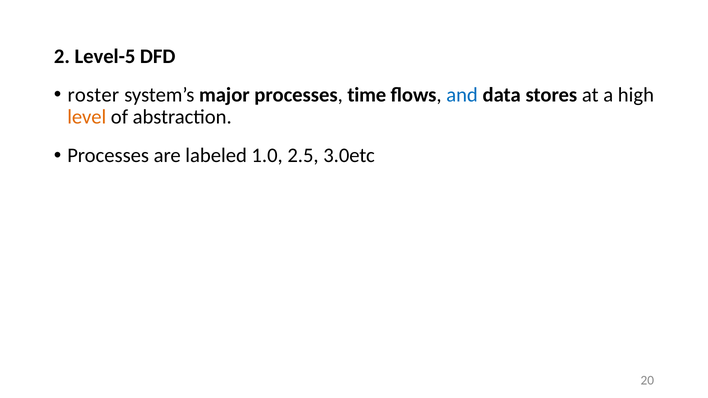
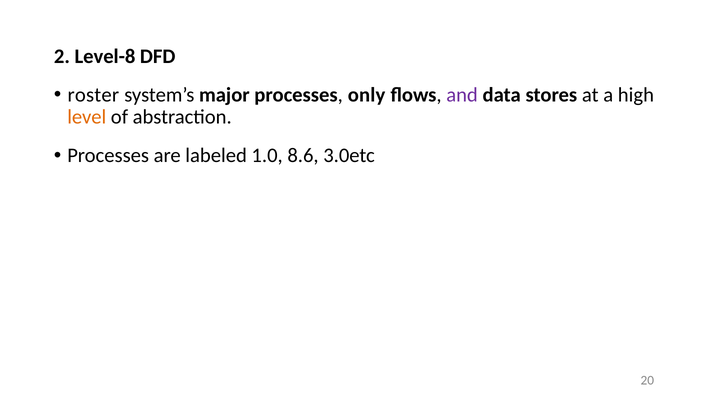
Level-5: Level-5 -> Level-8 (105, 56)
time: time -> only (367, 95)
and colour: blue -> purple (462, 95)
2.5: 2.5 -> 8.6 (303, 156)
